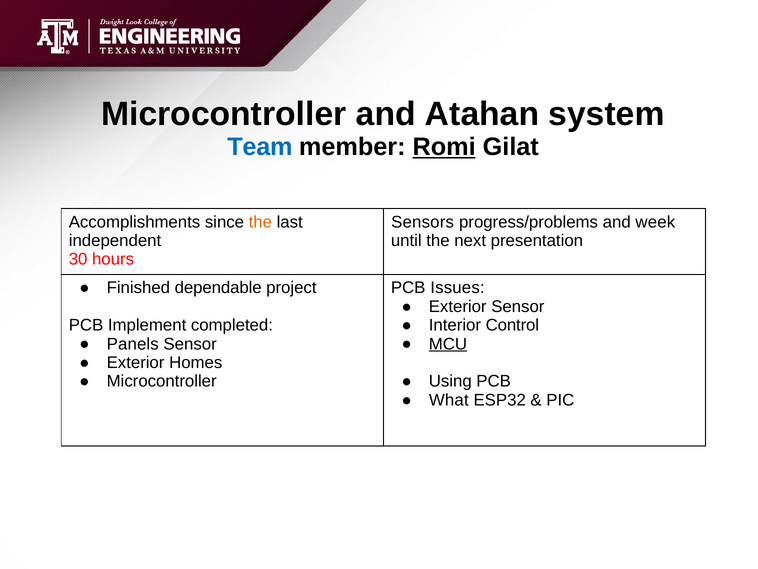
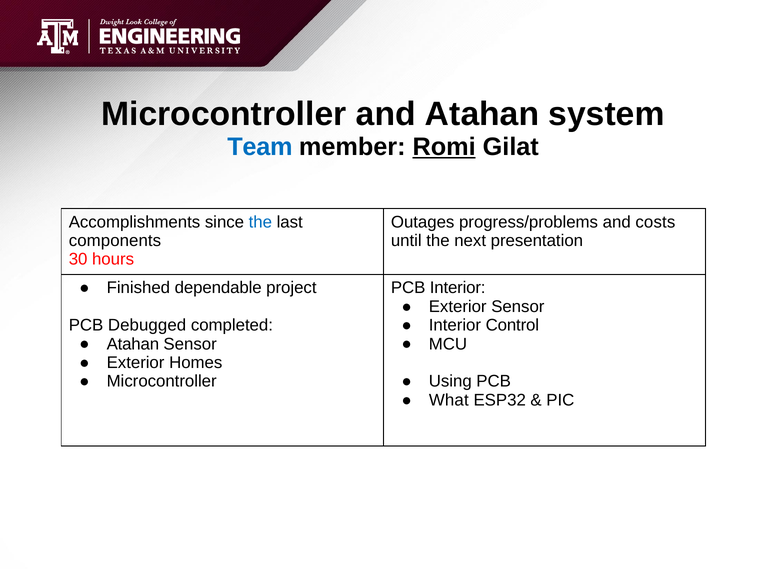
the colour: orange -> blue (260, 222)
Sensors: Sensors -> Outages (423, 222)
week: week -> costs (655, 222)
independent: independent -> components (115, 240)
PCB Issues: Issues -> Interior (458, 288)
Implement: Implement -> Debugged (147, 325)
Panels: Panels -> Atahan (133, 344)
MCU underline: present -> none (448, 344)
